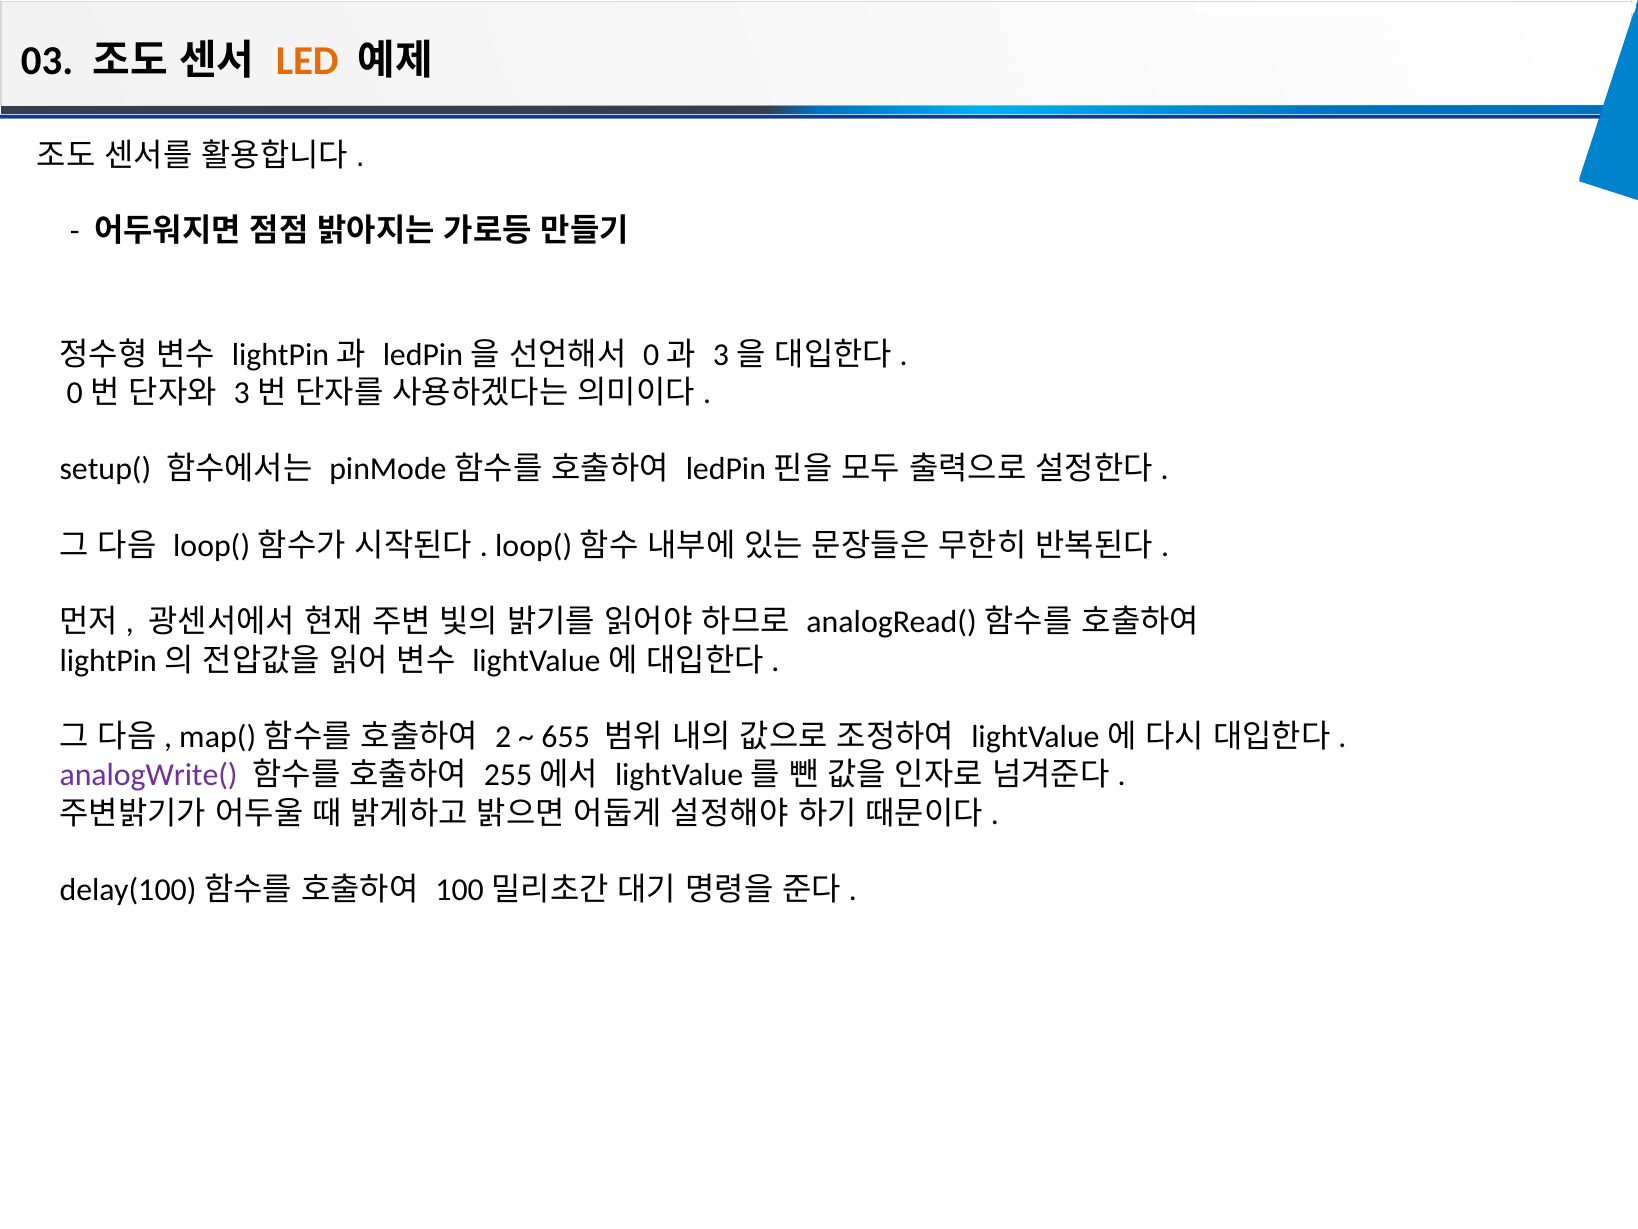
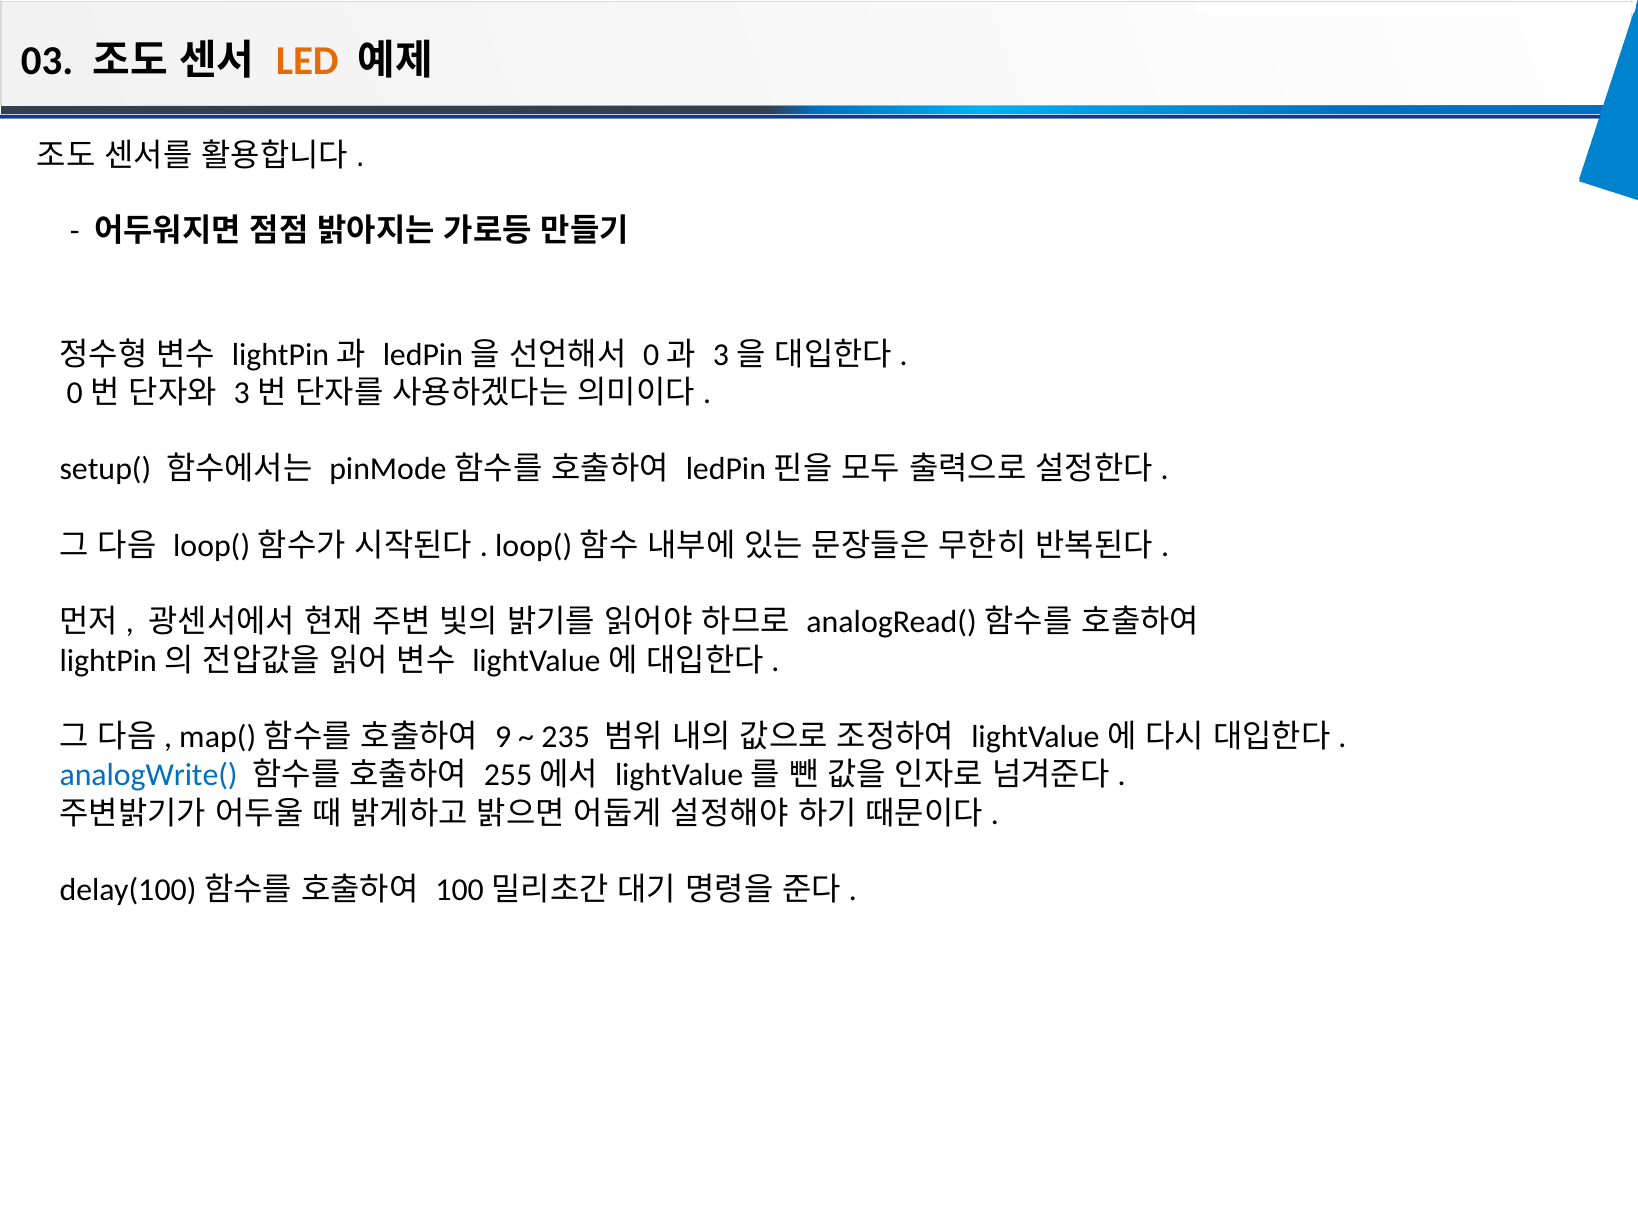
2: 2 -> 9 (503, 737)
655: 655 -> 235 (566, 737)
analogWrite( colour: purple -> blue (149, 775)
